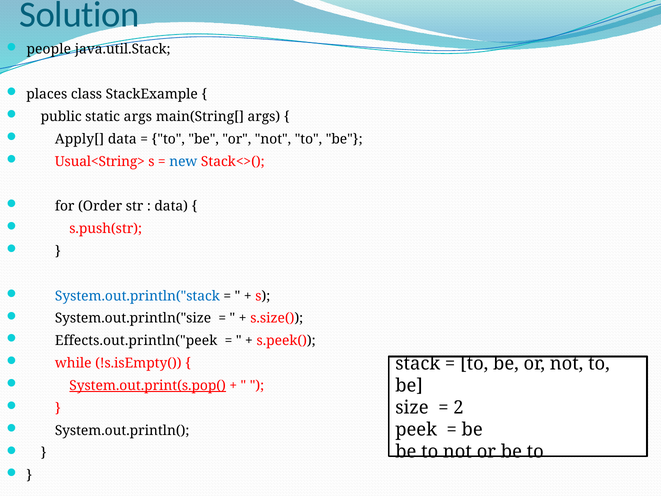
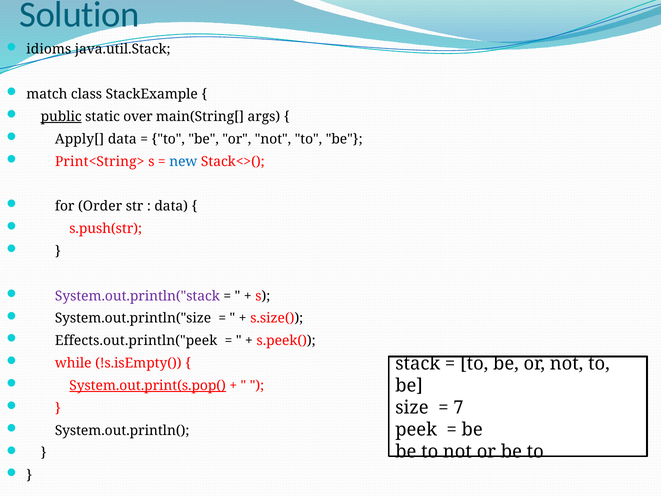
people: people -> idioms (49, 49)
places: places -> match (47, 94)
public underline: none -> present (61, 117)
static args: args -> over (138, 117)
Usual<String>: Usual<String> -> Print<String> (100, 161)
System.out.println("stack colour: blue -> purple (137, 296)
2: 2 -> 7 (458, 407)
